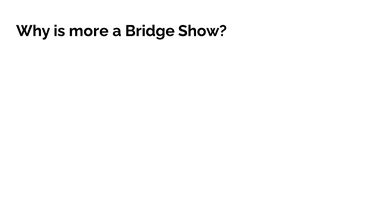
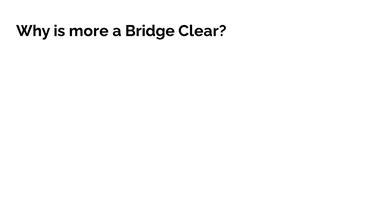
Show: Show -> Clear (202, 31)
